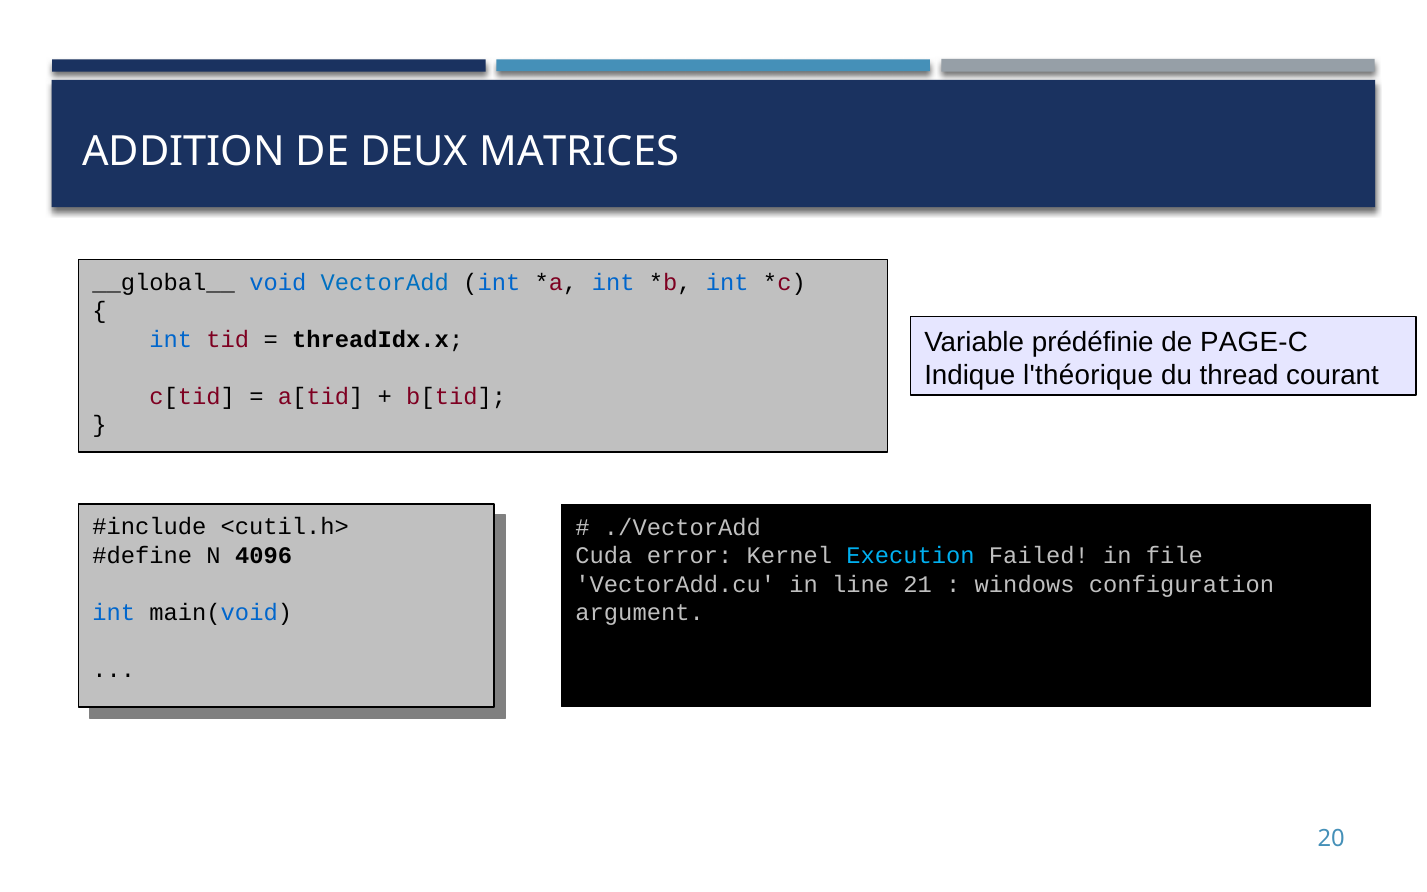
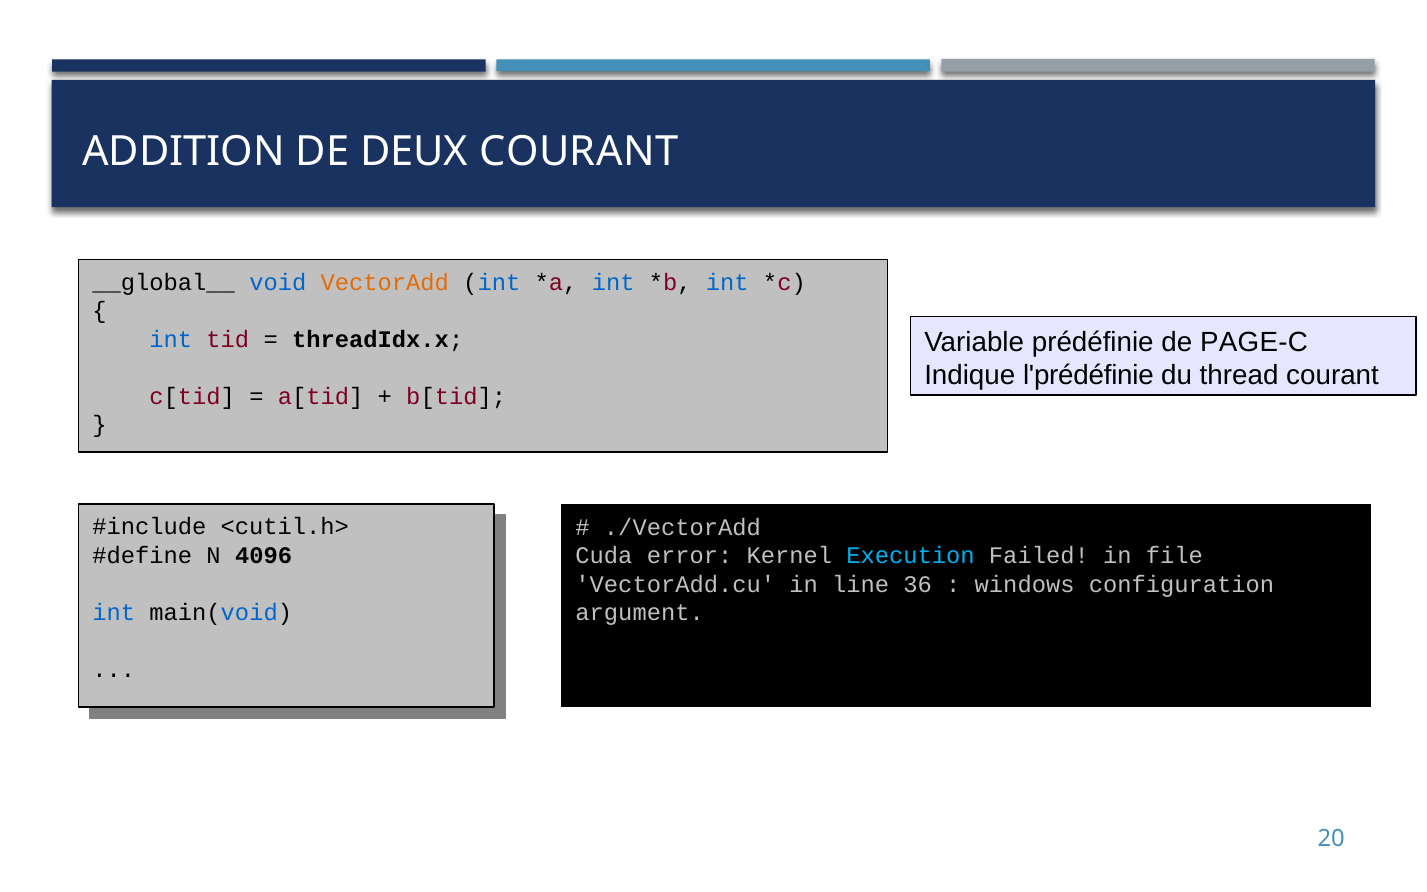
DEUX MATRICES: MATRICES -> COURANT (579, 152)
VectorAdd colour: blue -> orange (385, 282)
l'théorique: l'théorique -> l'prédéfinie (1088, 375)
21: 21 -> 36 (918, 584)
